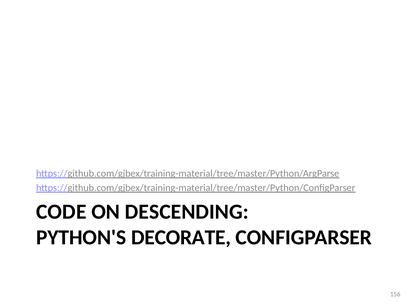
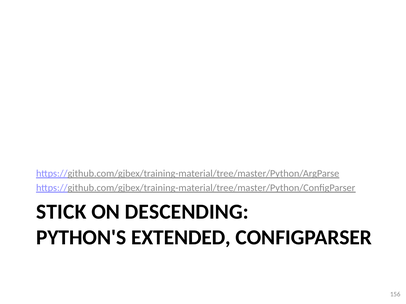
CODE: CODE -> STICK (61, 212)
DECORATE: DECORATE -> EXTENDED (181, 238)
